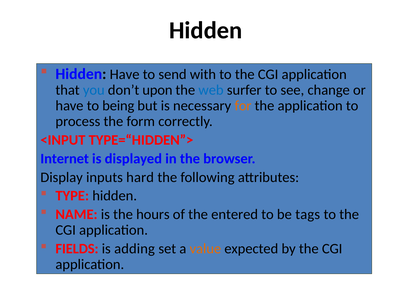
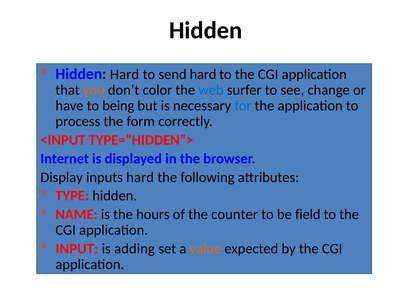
Hidden Have: Have -> Hard (125, 74)
send with: with -> hard (203, 74)
you colour: blue -> orange (94, 90)
upon: upon -> color (157, 90)
for colour: orange -> blue (243, 106)
entered: entered -> counter (235, 215)
tags: tags -> field (308, 215)
FIELDS: FIELDS -> INPUT (77, 249)
